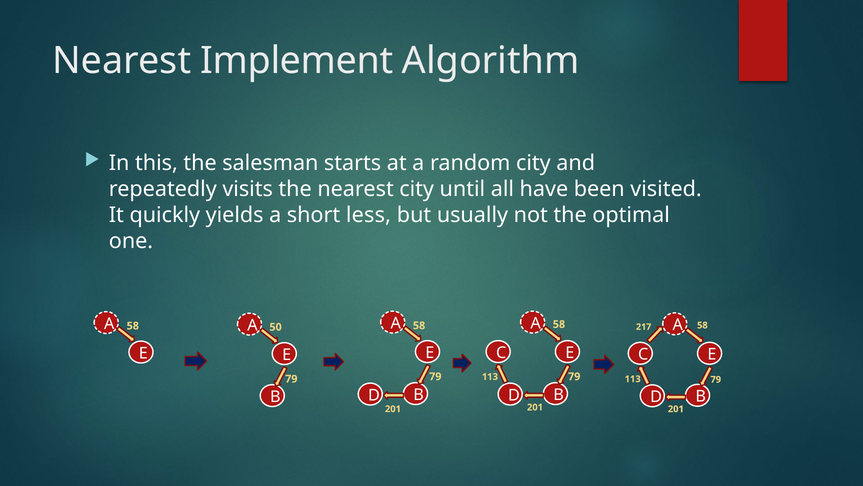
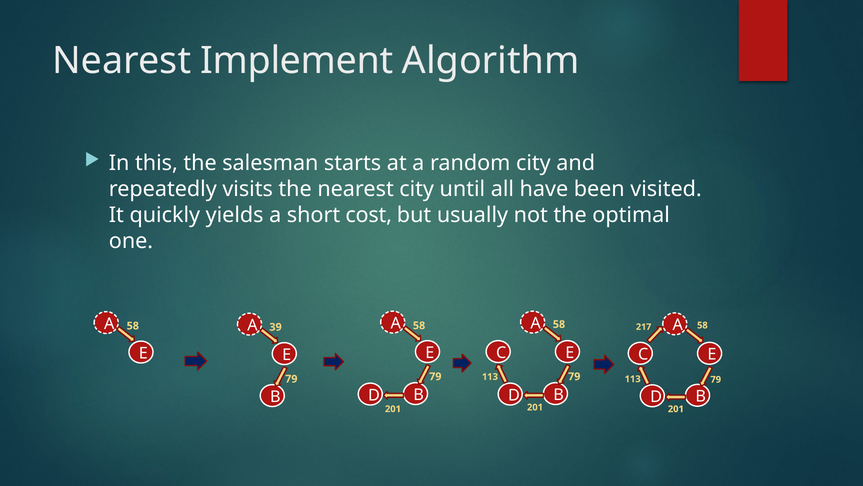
less: less -> cost (369, 215)
50: 50 -> 39 (276, 327)
